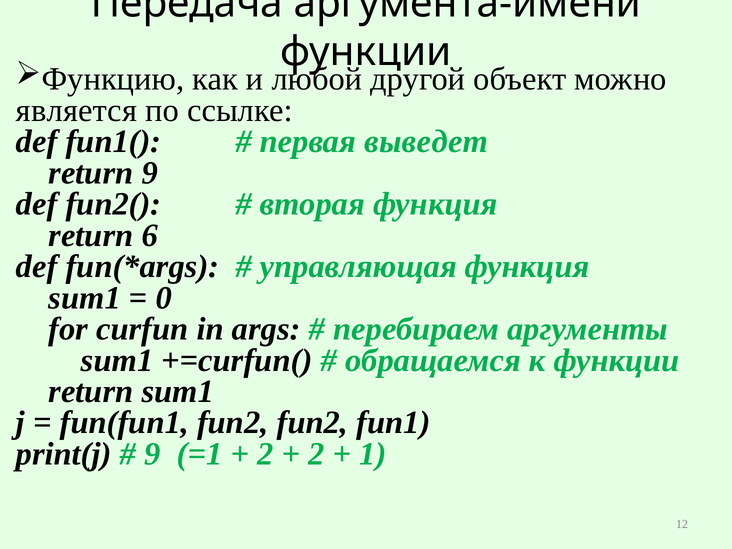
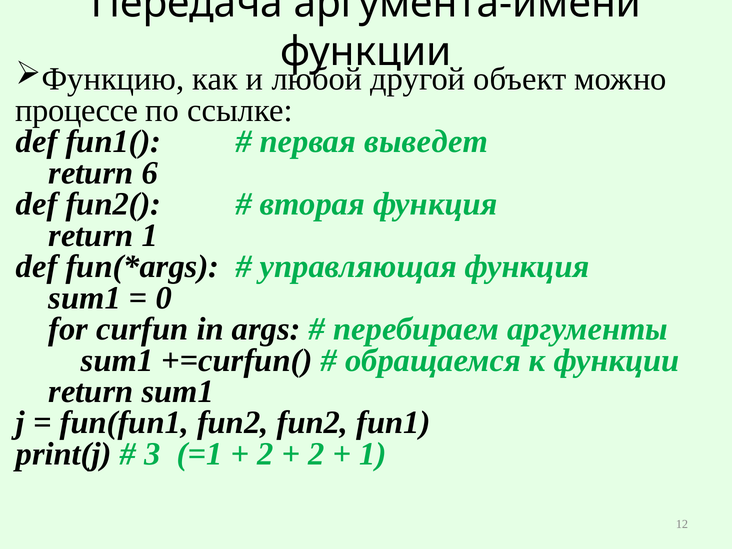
является: является -> процессе (77, 110)
return 9: 9 -> 6 (150, 173)
return 6: 6 -> 1 (150, 235)
9: 9 -> 3 (152, 454)
